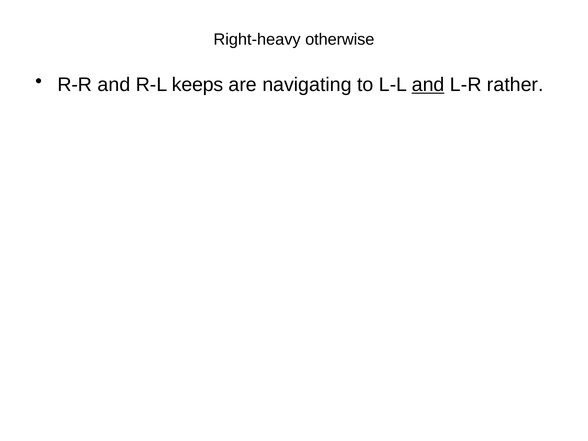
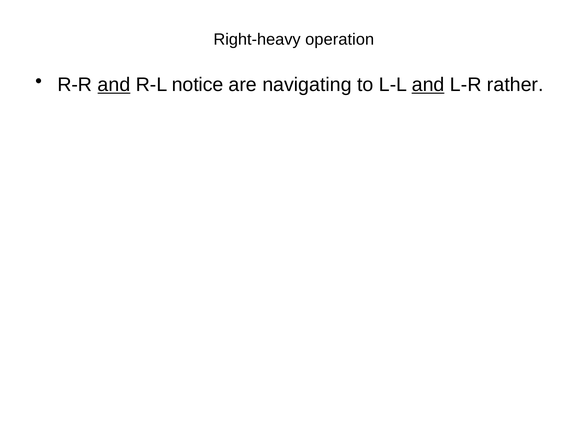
otherwise: otherwise -> operation (340, 39)
and underline: none -> present (114, 85)
keeps: keeps -> notice (198, 85)
